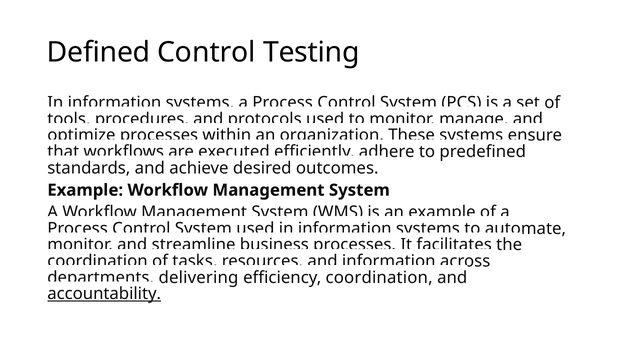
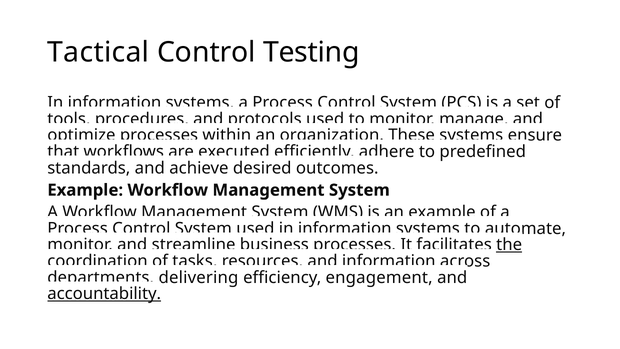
Defined: Defined -> Tactical (98, 52)
the underline: none -> present (509, 245)
efficiency coordination: coordination -> engagement (379, 277)
